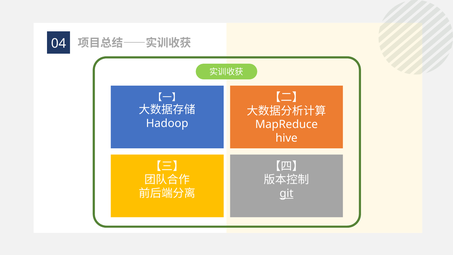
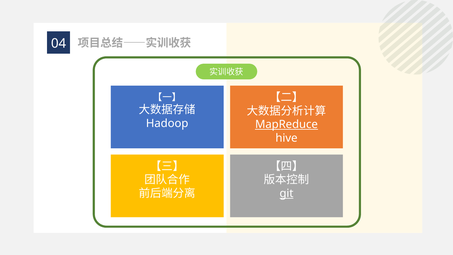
MapReduce underline: none -> present (286, 124)
